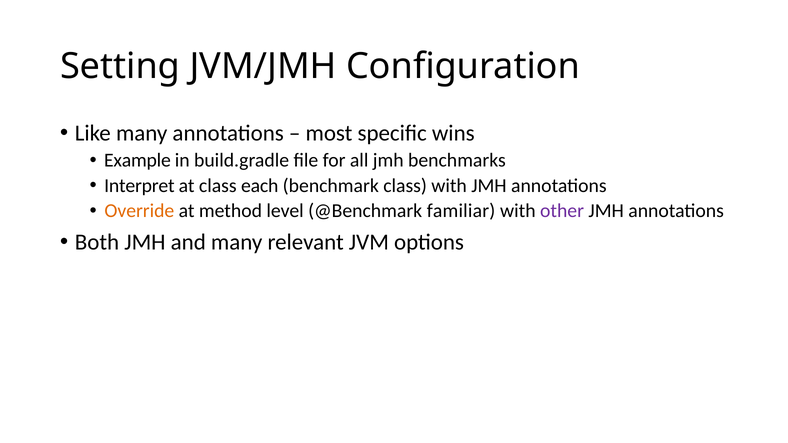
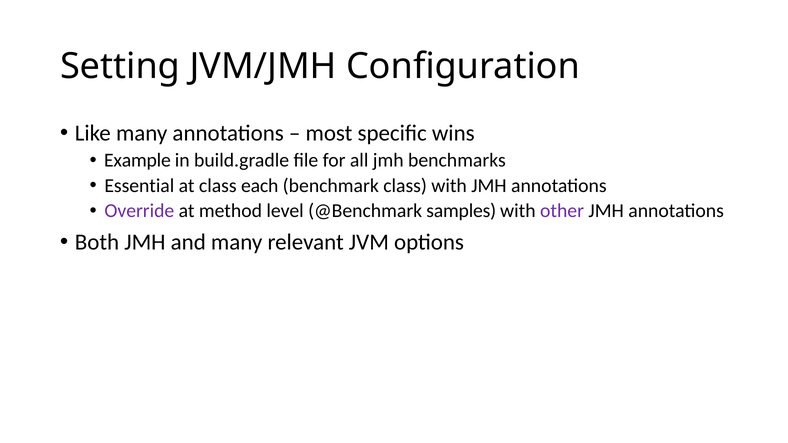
Interpret: Interpret -> Essential (139, 186)
Override colour: orange -> purple (139, 211)
familiar: familiar -> samples (461, 211)
